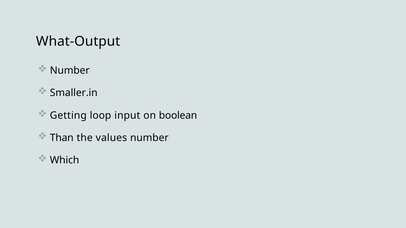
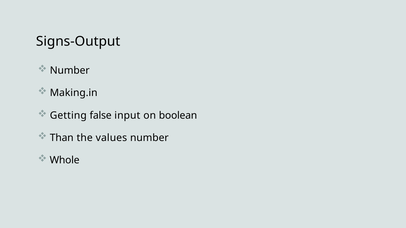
What-Output: What-Output -> Signs-Output (78, 42)
Smaller.in: Smaller.in -> Making.in (74, 93)
loop: loop -> false (101, 116)
Which: Which -> Whole (65, 161)
